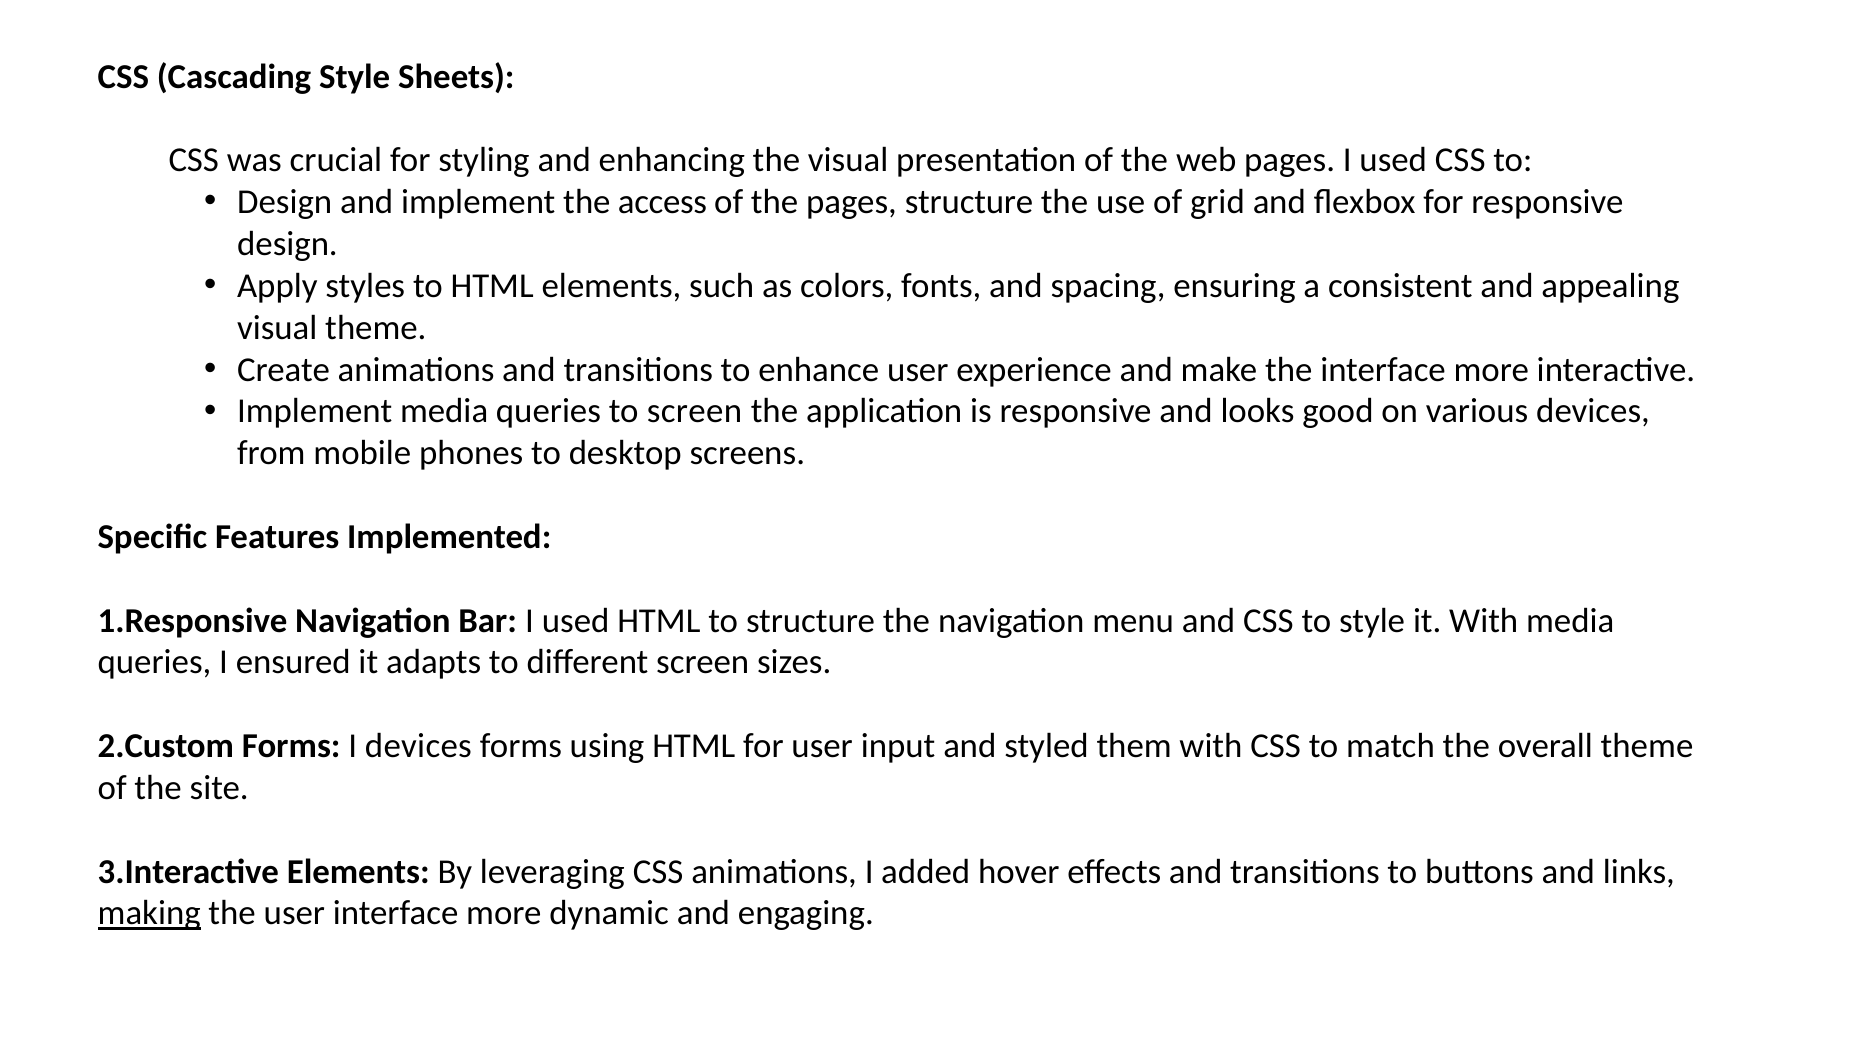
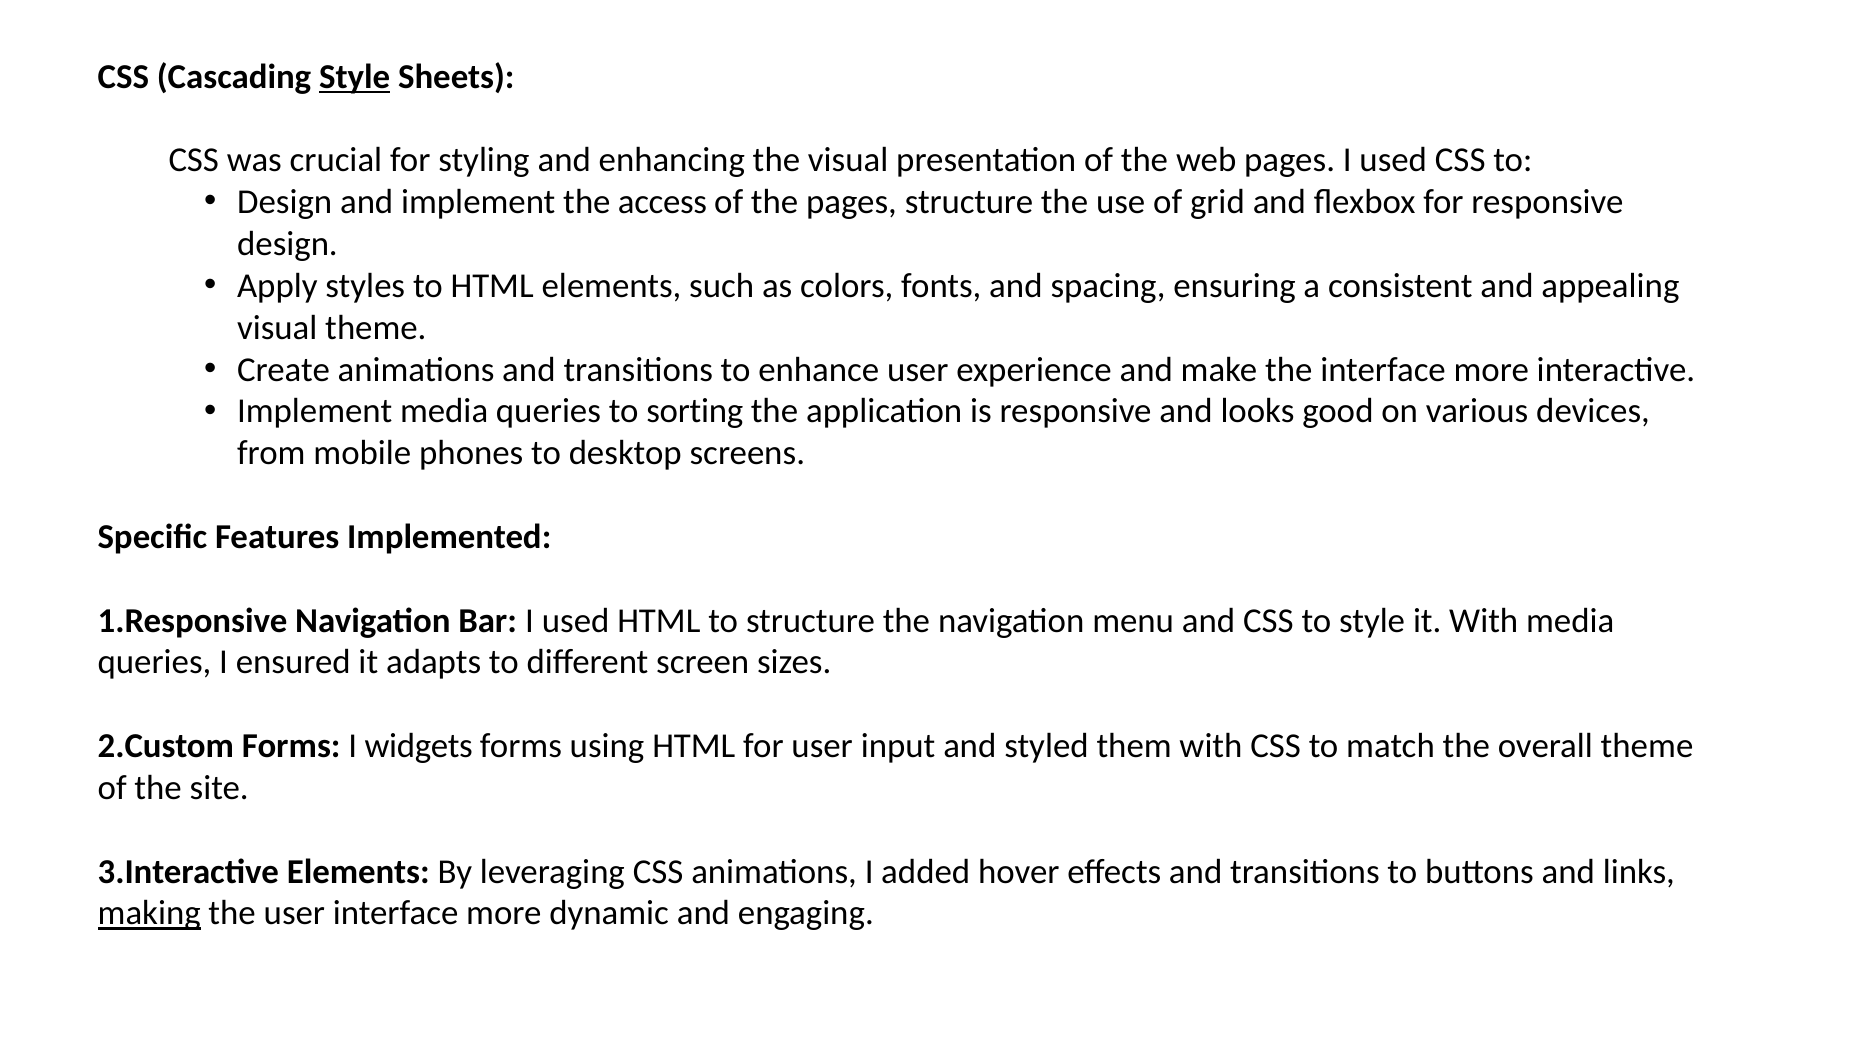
Style underline: none -> present (355, 77)
to screen: screen -> sorting (695, 411)
I devices: devices -> widgets (419, 746)
